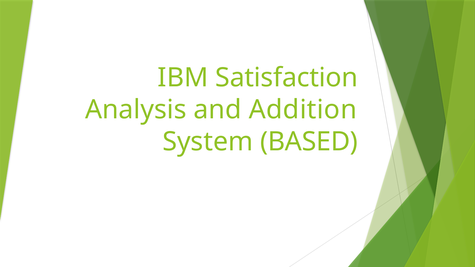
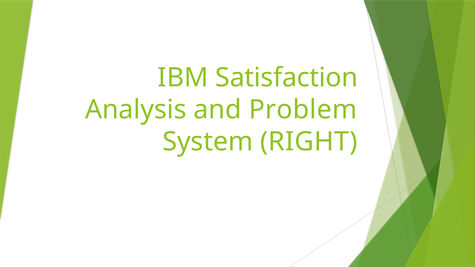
Addition: Addition -> Problem (303, 110)
BASED: BASED -> RIGHT (309, 142)
